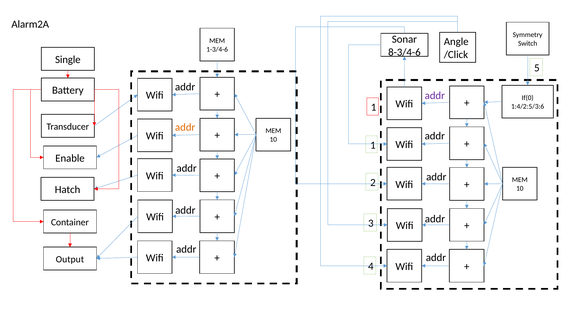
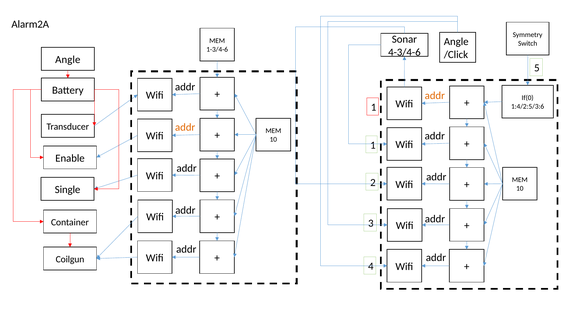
8-3/4-6: 8-3/4-6 -> 4-3/4-6 (404, 52)
Single: Single -> Angle (68, 59)
addr colour: purple -> orange (435, 96)
Hatch: Hatch -> Single (68, 190)
Output: Output -> Coilgun (70, 259)
